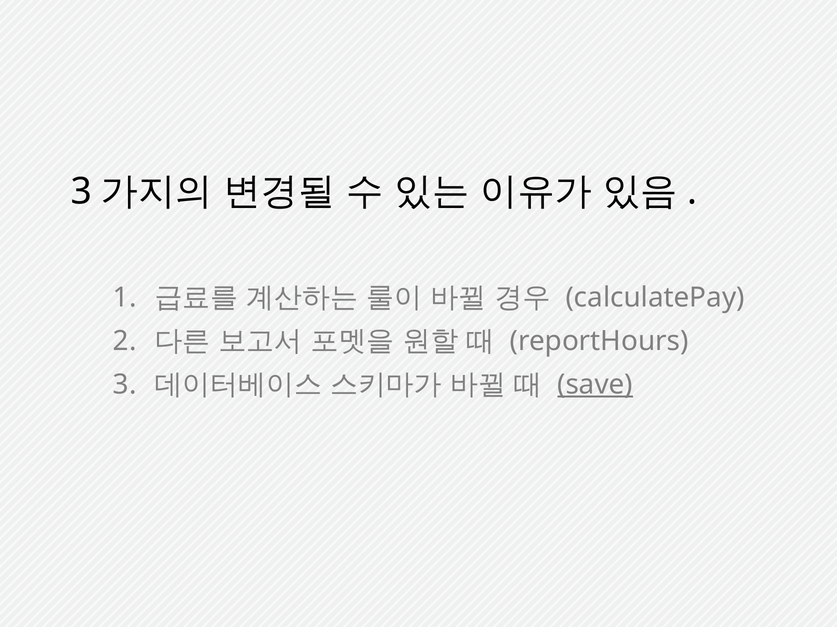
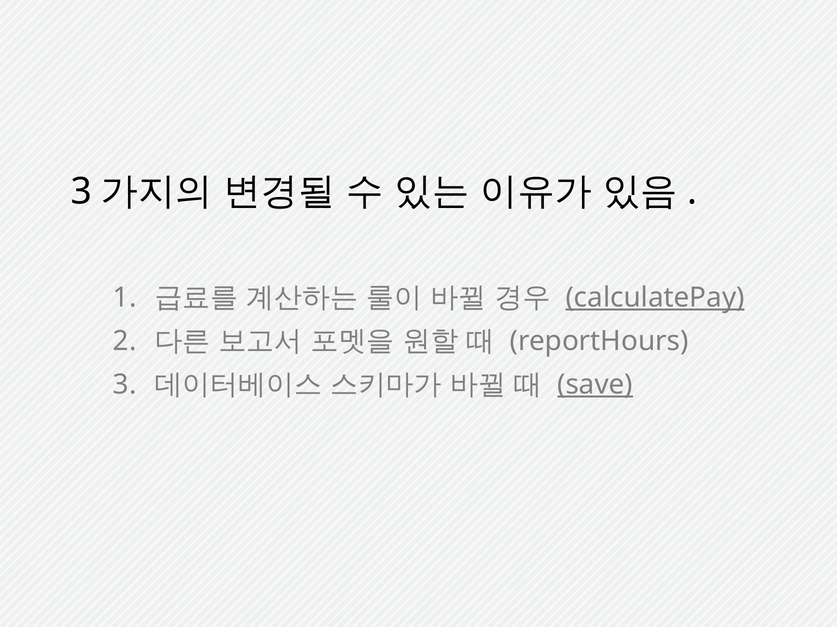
calculatePay underline: none -> present (655, 298)
